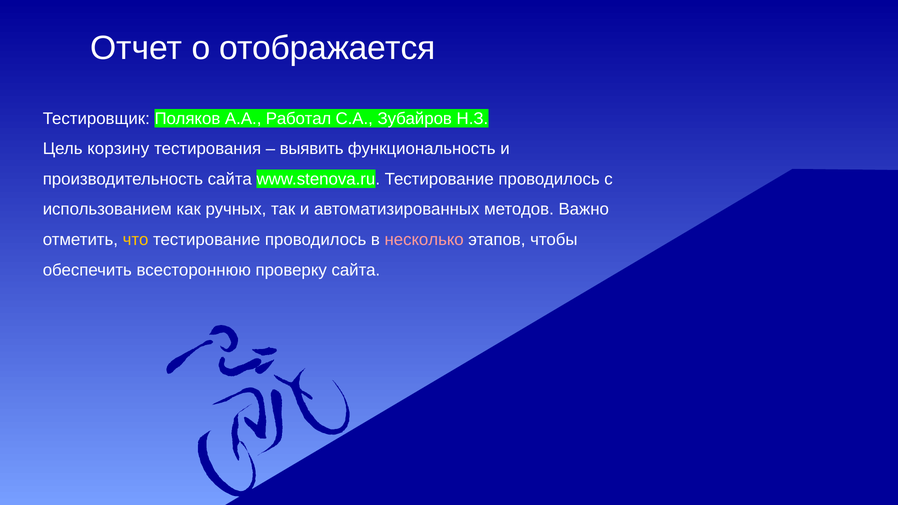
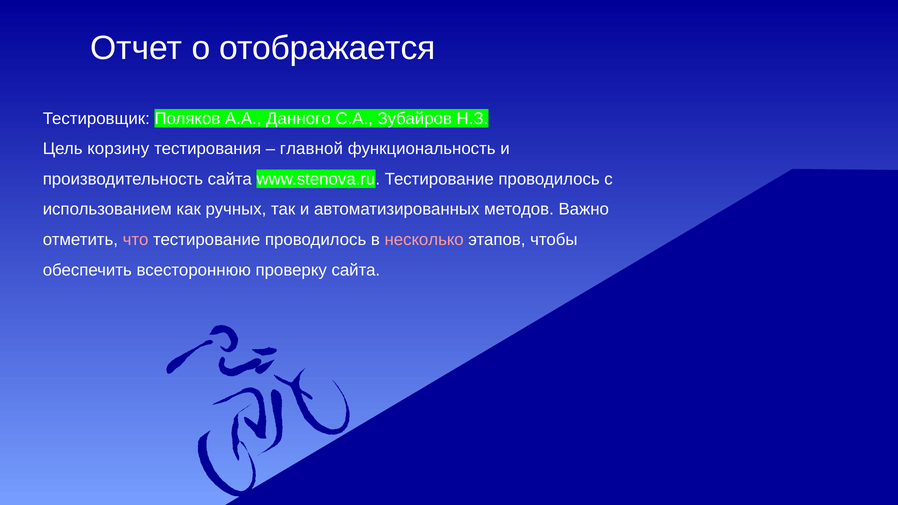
Работал: Работал -> Данного (298, 119)
выявить: выявить -> главной (311, 149)
что colour: yellow -> pink (136, 240)
